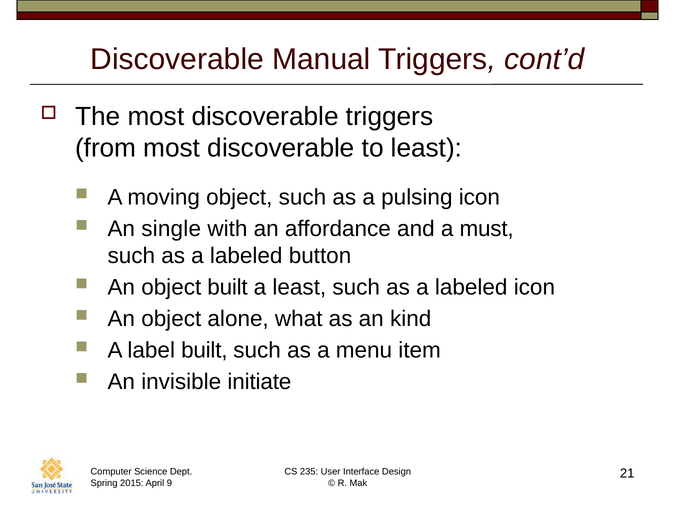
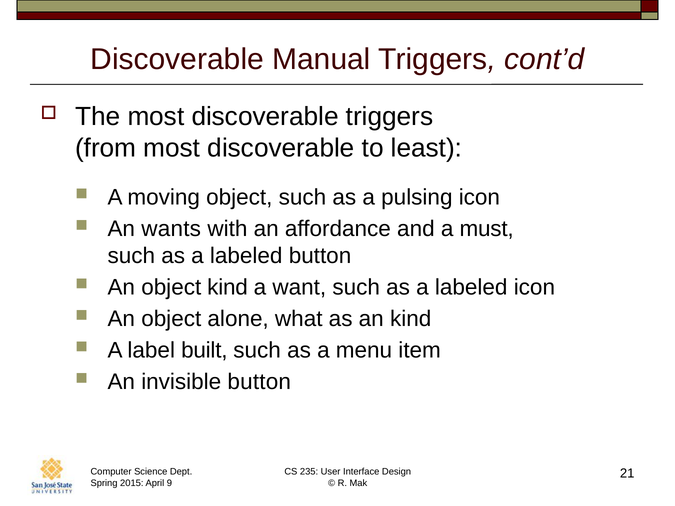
single: single -> wants (171, 229)
object built: built -> kind (228, 287)
a least: least -> want (299, 287)
invisible initiate: initiate -> button (259, 382)
